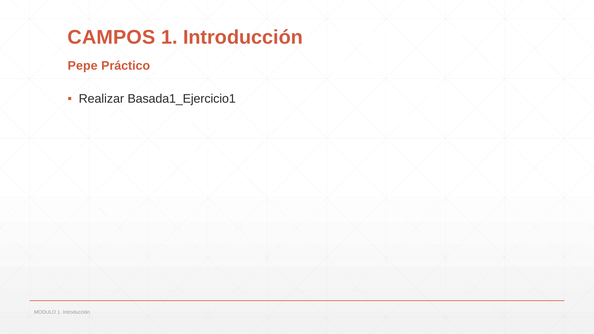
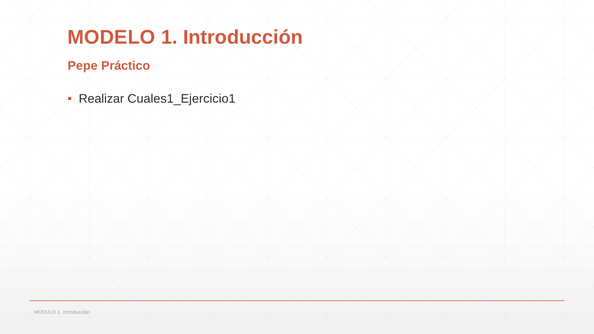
CAMPOS: CAMPOS -> MODELO (111, 37)
Basada1_Ejercicio1: Basada1_Ejercicio1 -> Cuales1_Ejercicio1 (182, 99)
